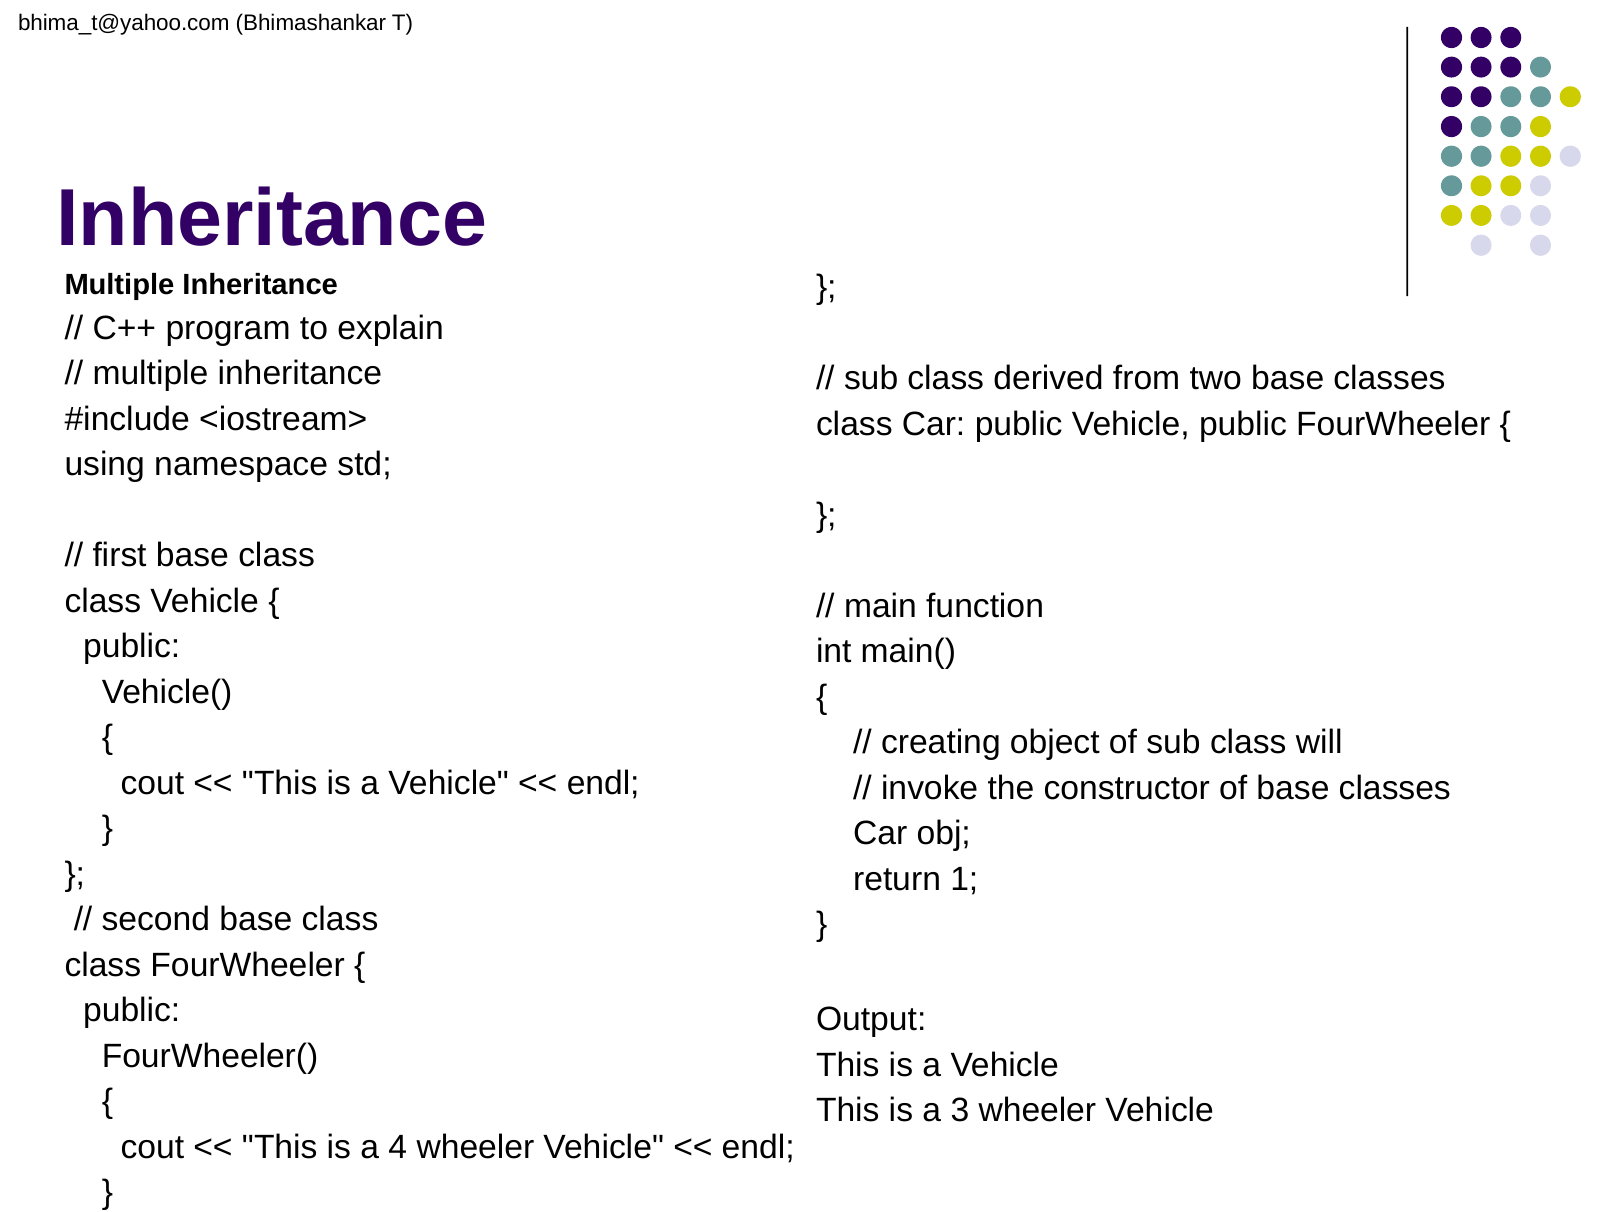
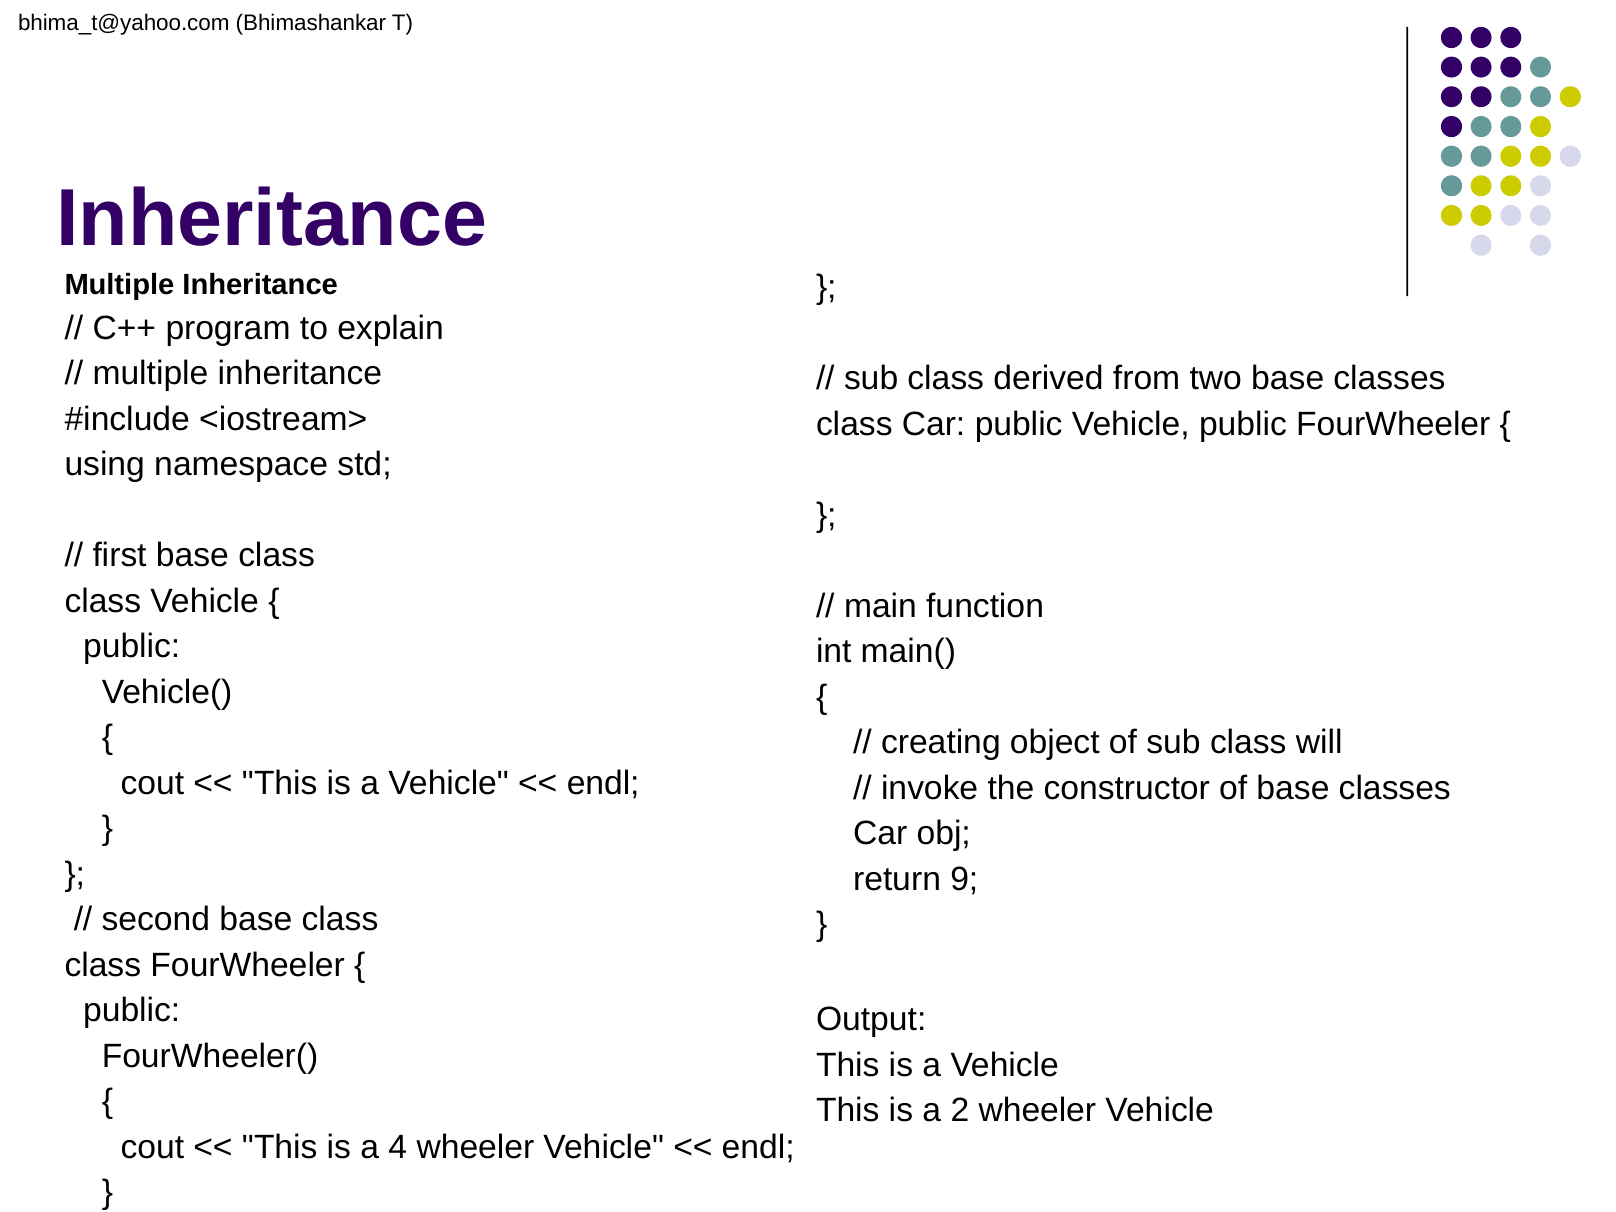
1: 1 -> 9 (964, 879)
3: 3 -> 2 (960, 1111)
